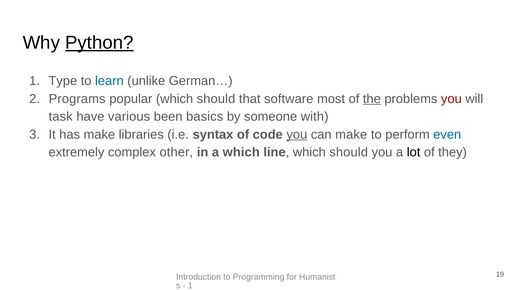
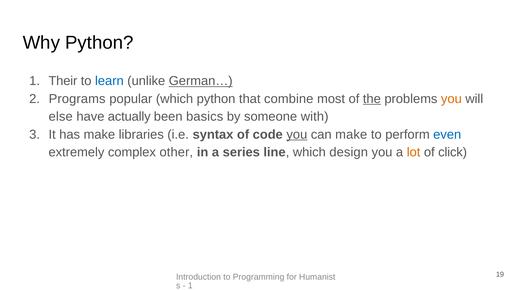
Python underline: present -> none (99, 43)
Type: Type -> Their (63, 81)
German… underline: none -> present (201, 81)
popular which should: should -> python (216, 99)
software: software -> combine (289, 99)
you colour: red -> orange (451, 99)
task: task -> else (61, 117)
various: various -> actually (129, 117)
a which: which -> series (241, 152)
line which should: should -> design (349, 152)
lot colour: black -> orange (414, 152)
they: they -> click (453, 152)
